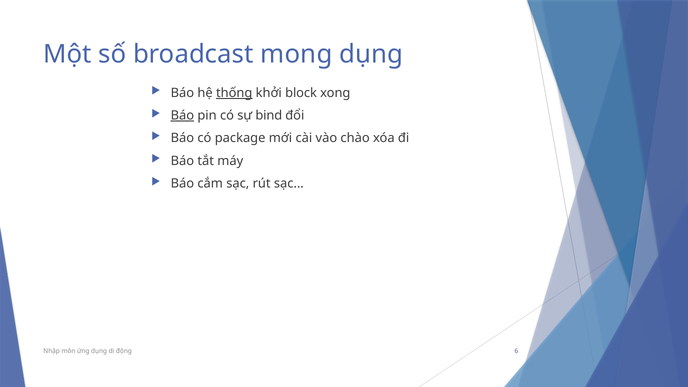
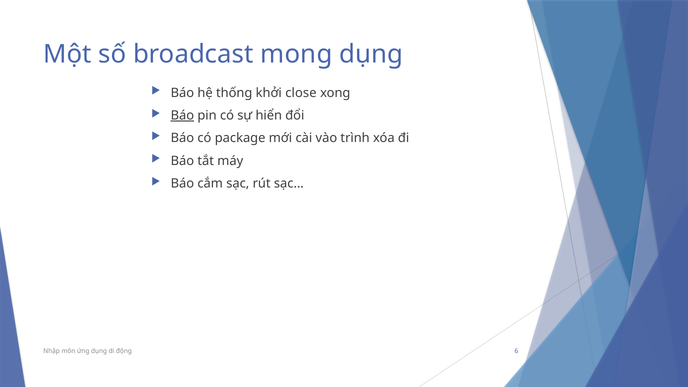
thống underline: present -> none (234, 93)
block: block -> close (301, 93)
bind: bind -> hiển (269, 116)
chào: chào -> trình (355, 138)
